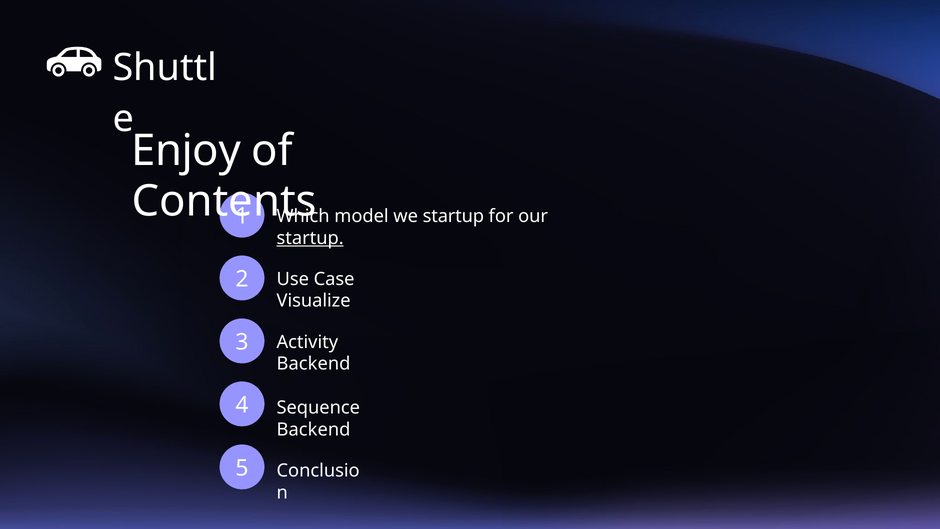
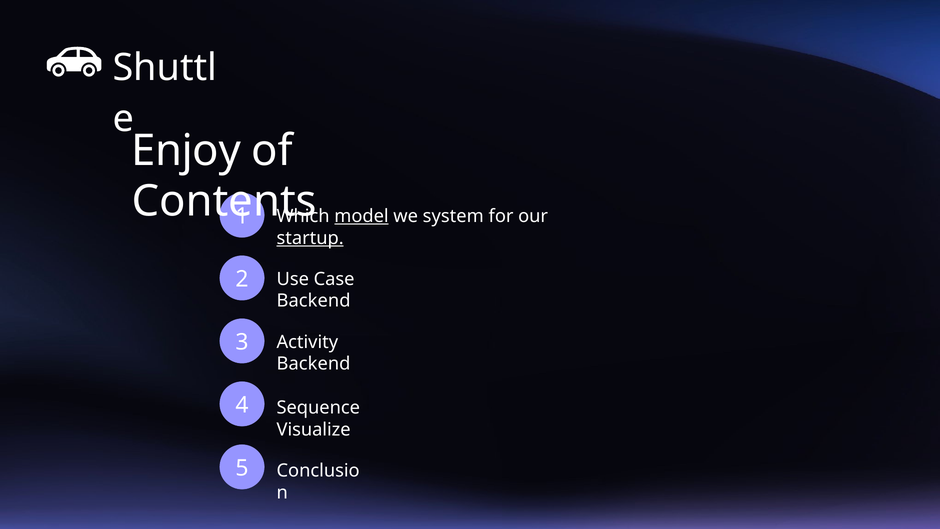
model underline: none -> present (361, 216)
we startup: startup -> system (453, 216)
Visualize: Visualize -> Backend (314, 301)
Backend: Backend -> Visualize (314, 429)
